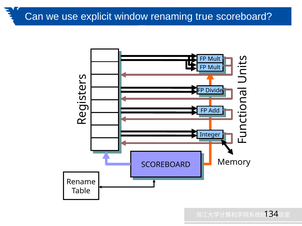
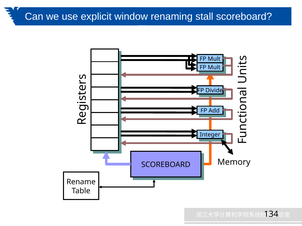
true: true -> stall (204, 17)
